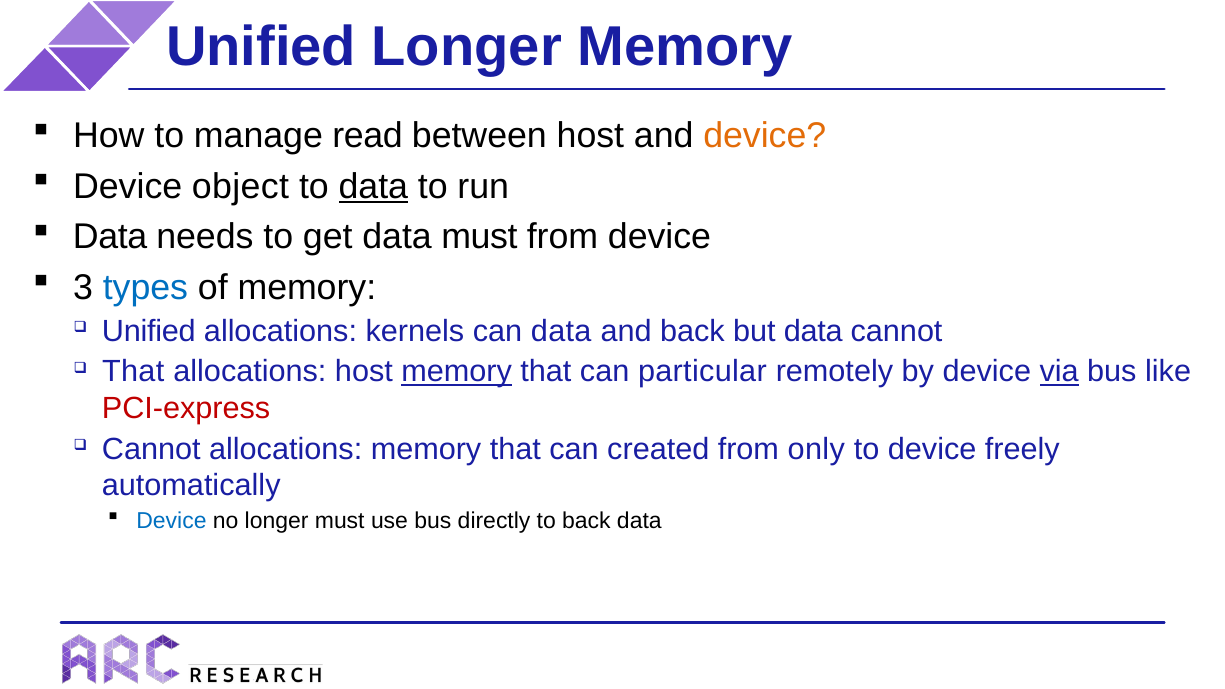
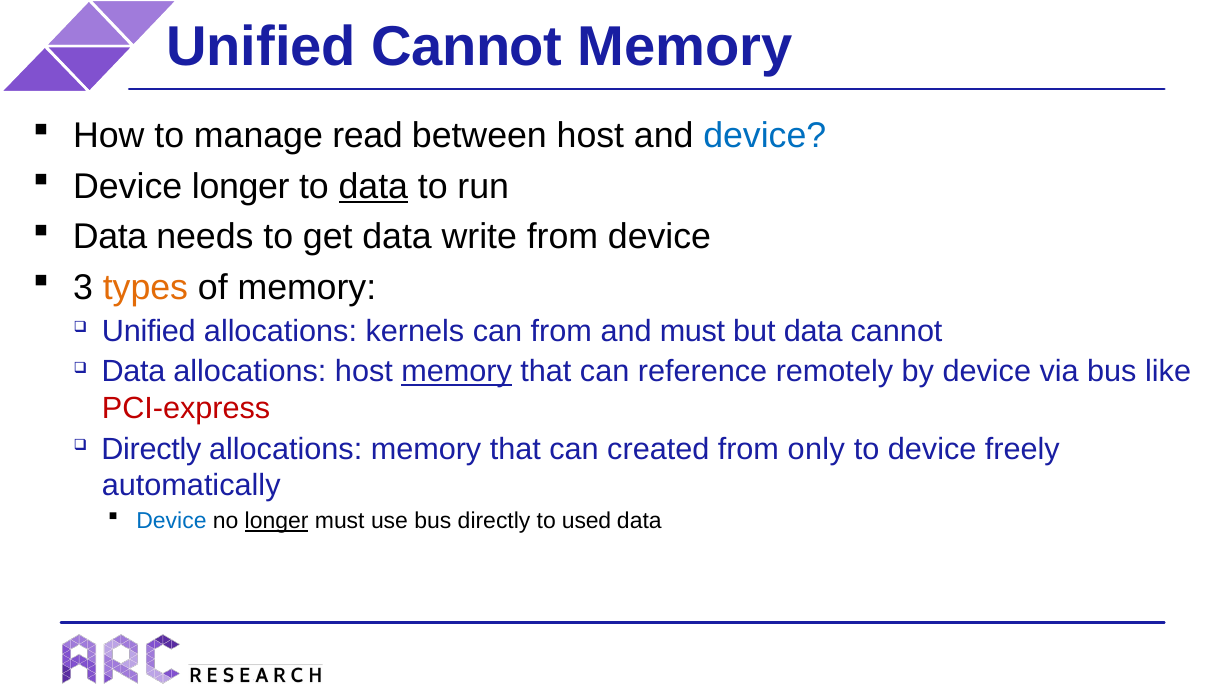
Unified Longer: Longer -> Cannot (467, 47)
device colour: orange -> blue (765, 136)
Device object: object -> longer (241, 187)
data must: must -> write (479, 237)
types colour: blue -> orange (145, 288)
can data: data -> from (561, 331)
and back: back -> must (693, 331)
That: That -> Data (134, 372)
particular: particular -> reference (703, 372)
via underline: present -> none (1059, 372)
Cannot: Cannot -> Directly (151, 449)
longer underline: none -> present (277, 521)
to back: back -> used (587, 521)
